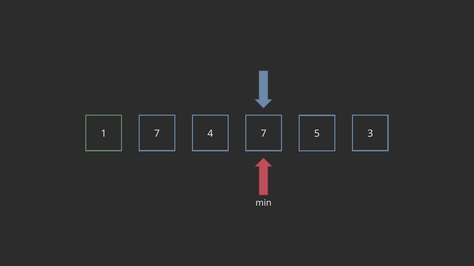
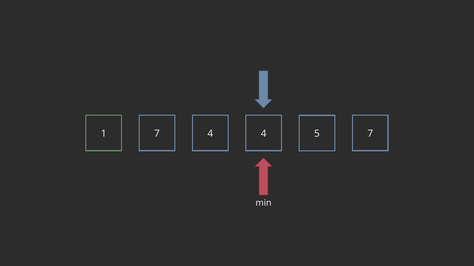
7 7: 7 -> 4 (264, 134)
1 3: 3 -> 7 (370, 134)
